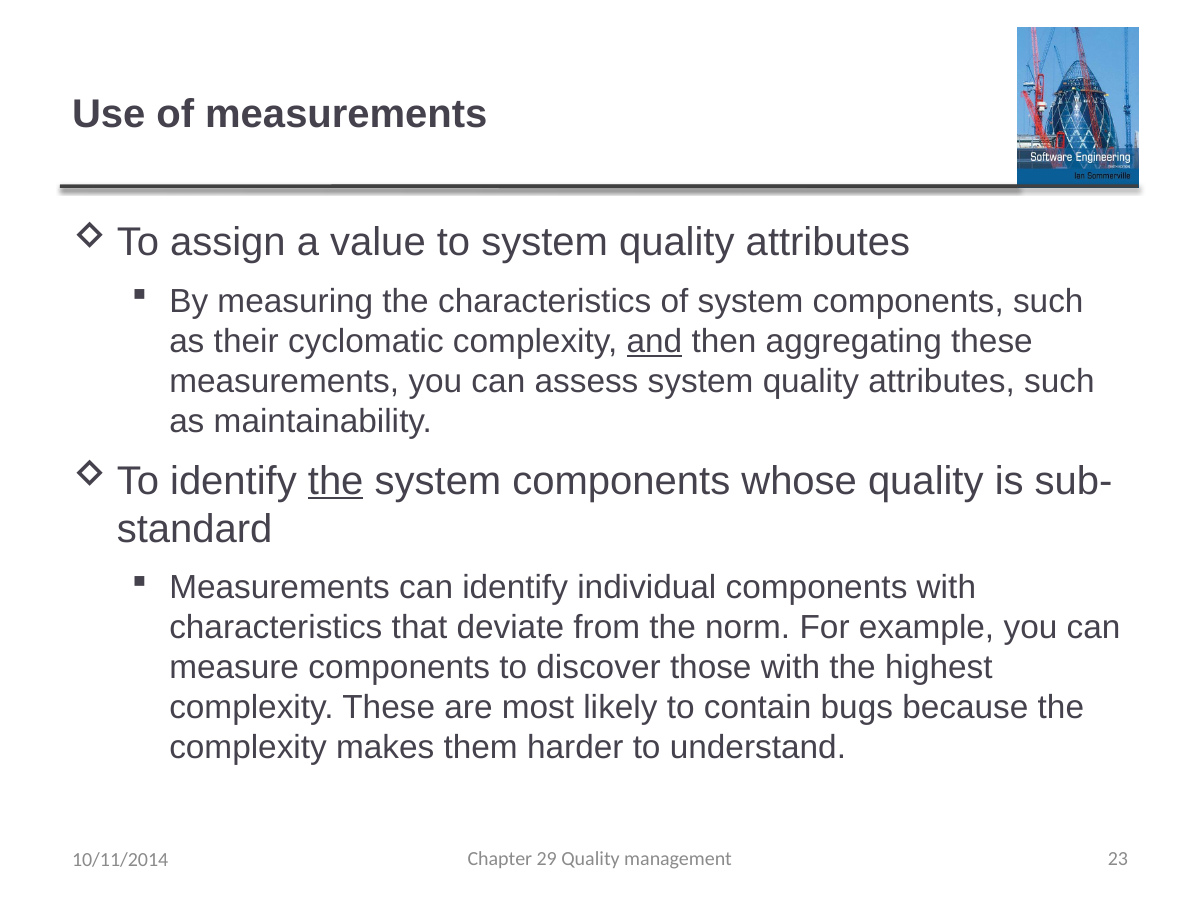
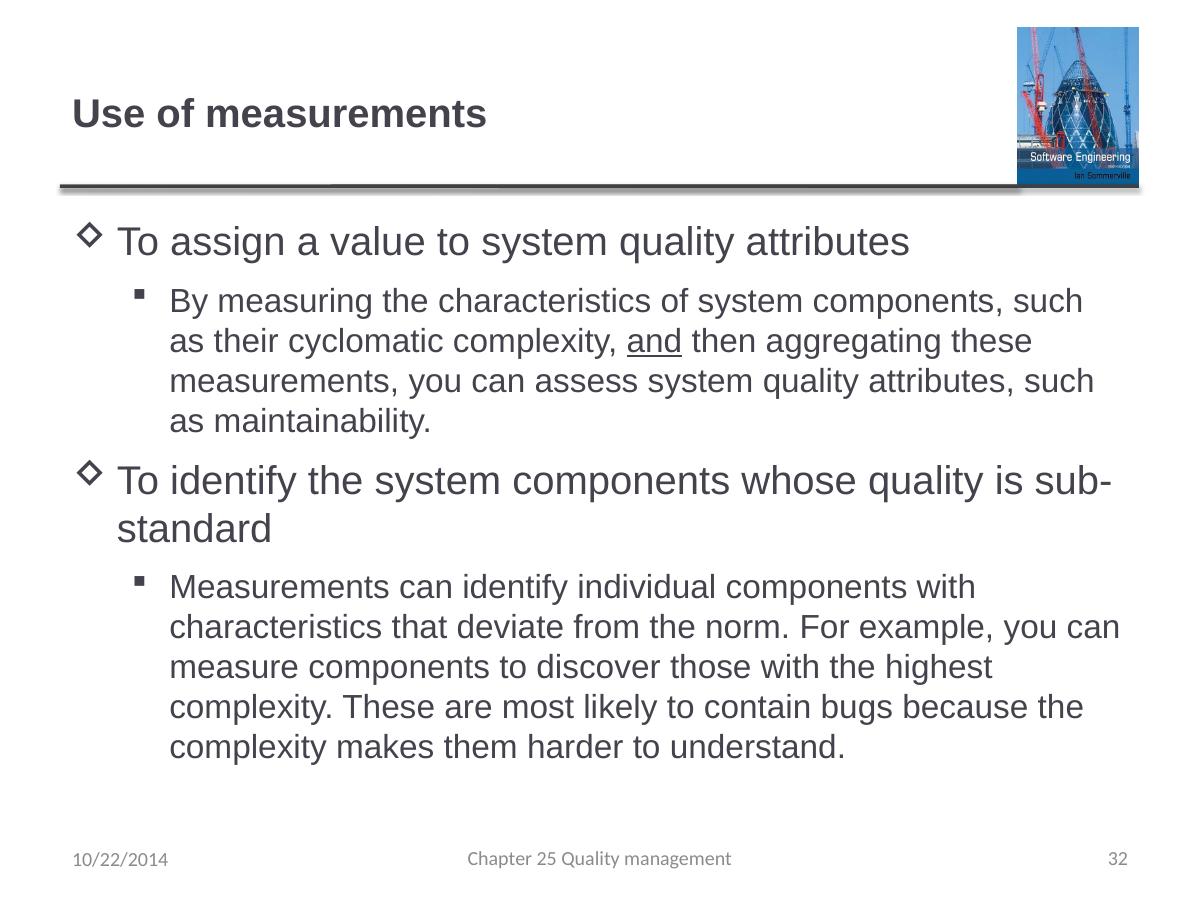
the underline: present -> none (336, 481)
29: 29 -> 25 (547, 859)
23: 23 -> 32 (1118, 859)
10/11/2014: 10/11/2014 -> 10/22/2014 (120, 859)
